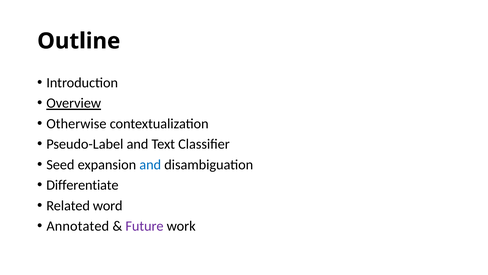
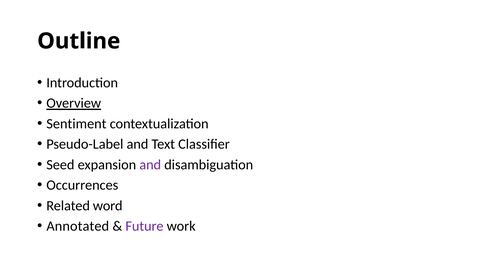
Otherwise: Otherwise -> Sentiment (76, 123)
and colour: blue -> purple (150, 164)
Differentiate: Differentiate -> Occurrences (82, 185)
